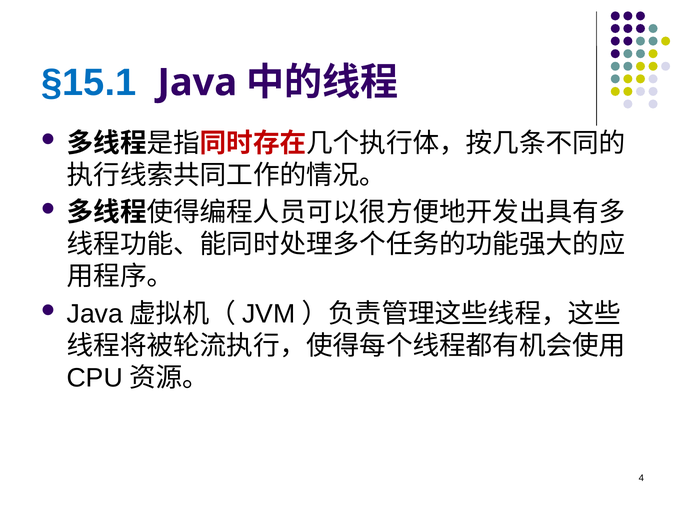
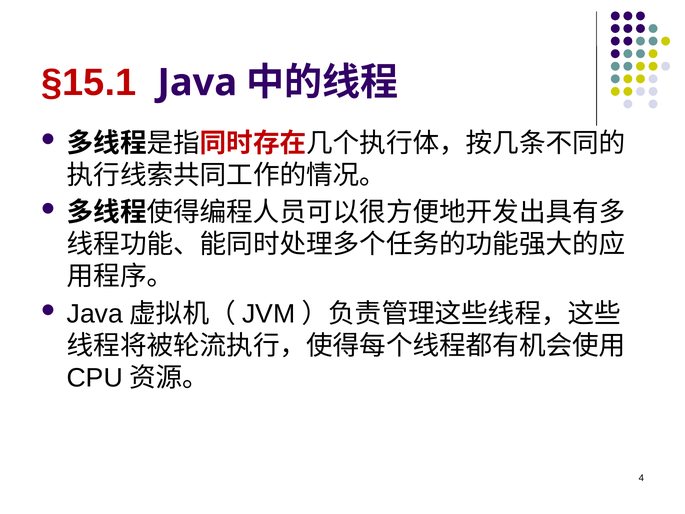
§15.1 colour: blue -> red (89, 83)
